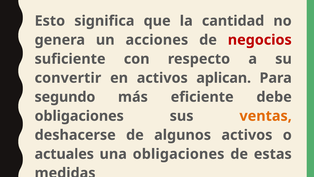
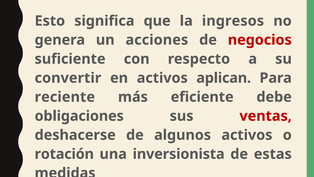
cantidad: cantidad -> ingresos (233, 21)
segundo: segundo -> reciente (65, 97)
ventas colour: orange -> red (266, 116)
actuales: actuales -> rotación (64, 154)
una obligaciones: obligaciones -> inversionista (179, 154)
